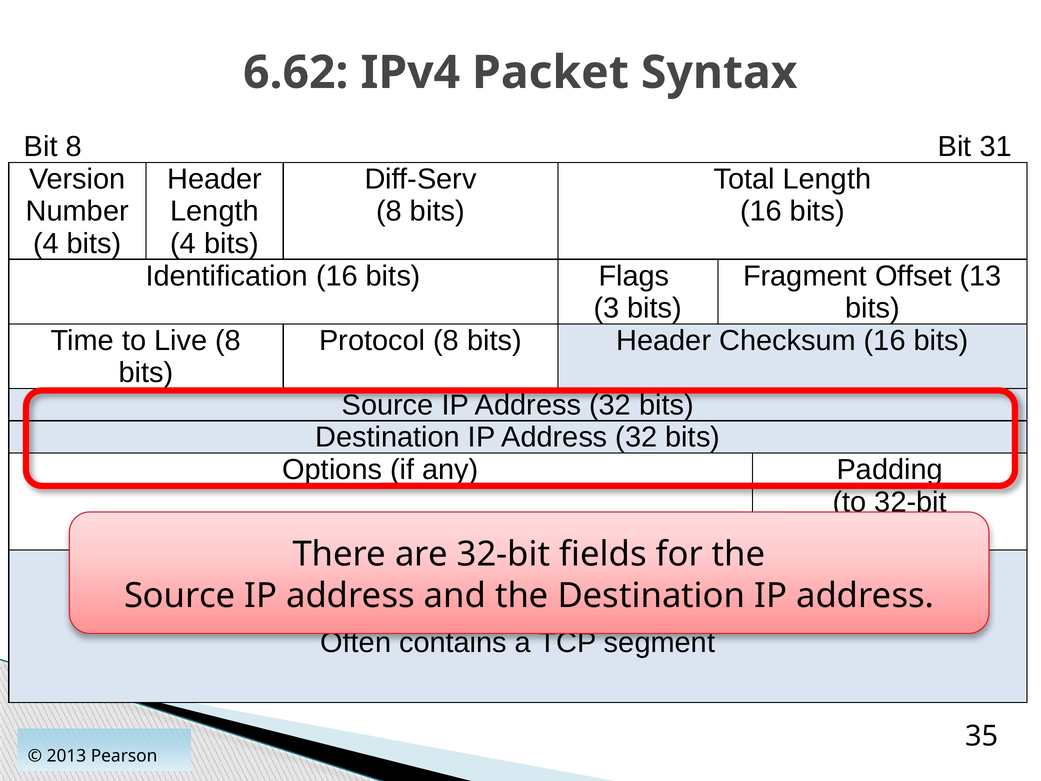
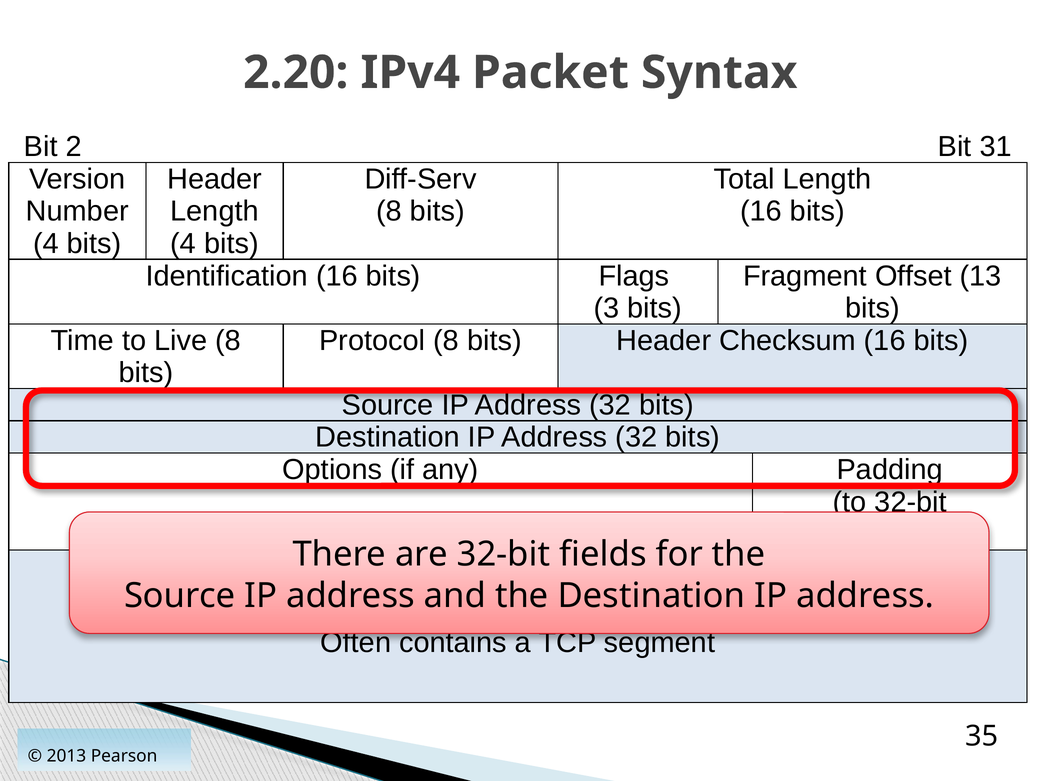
6.62: 6.62 -> 2.20 (296, 73)
Bit 8: 8 -> 2 (74, 147)
